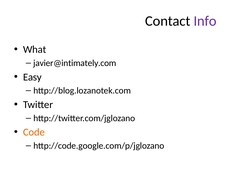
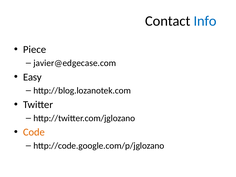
Info colour: purple -> blue (205, 21)
What: What -> Piece (35, 50)
javier@intimately.com: javier@intimately.com -> javier@edgecase.com (75, 63)
